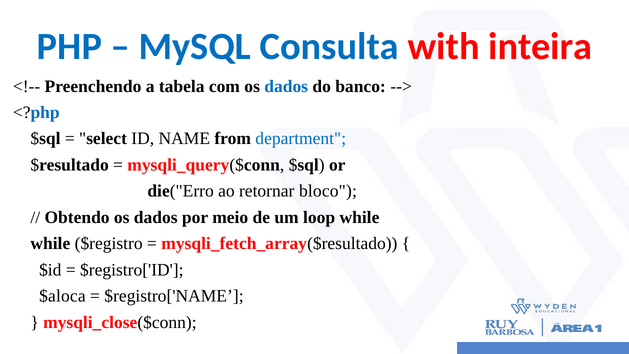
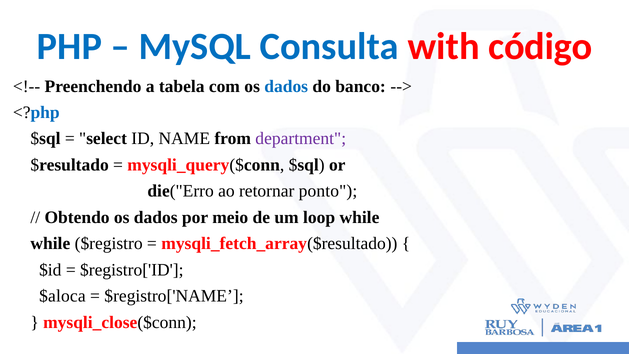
inteira: inteira -> código (540, 46)
department colour: blue -> purple (301, 139)
bloco: bloco -> ponto (328, 191)
